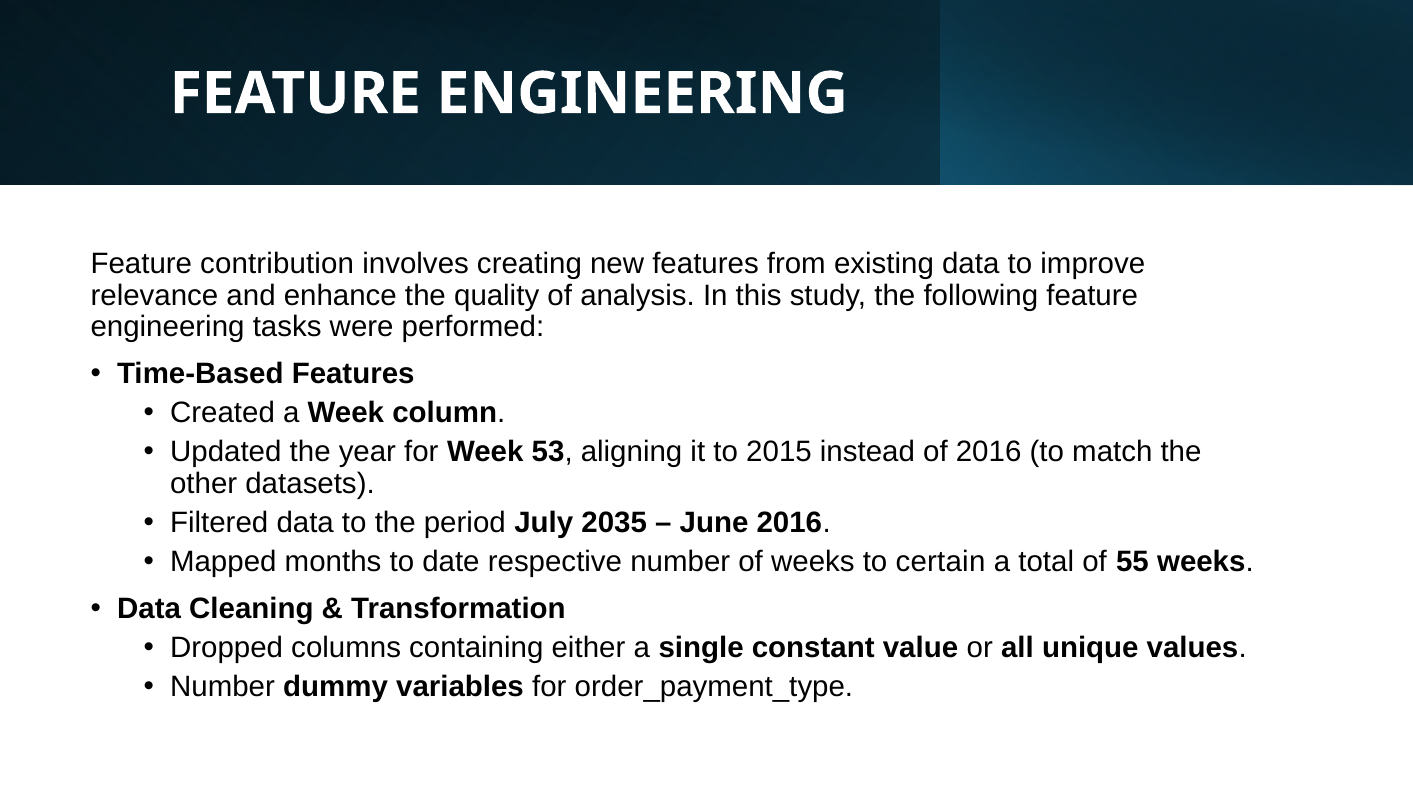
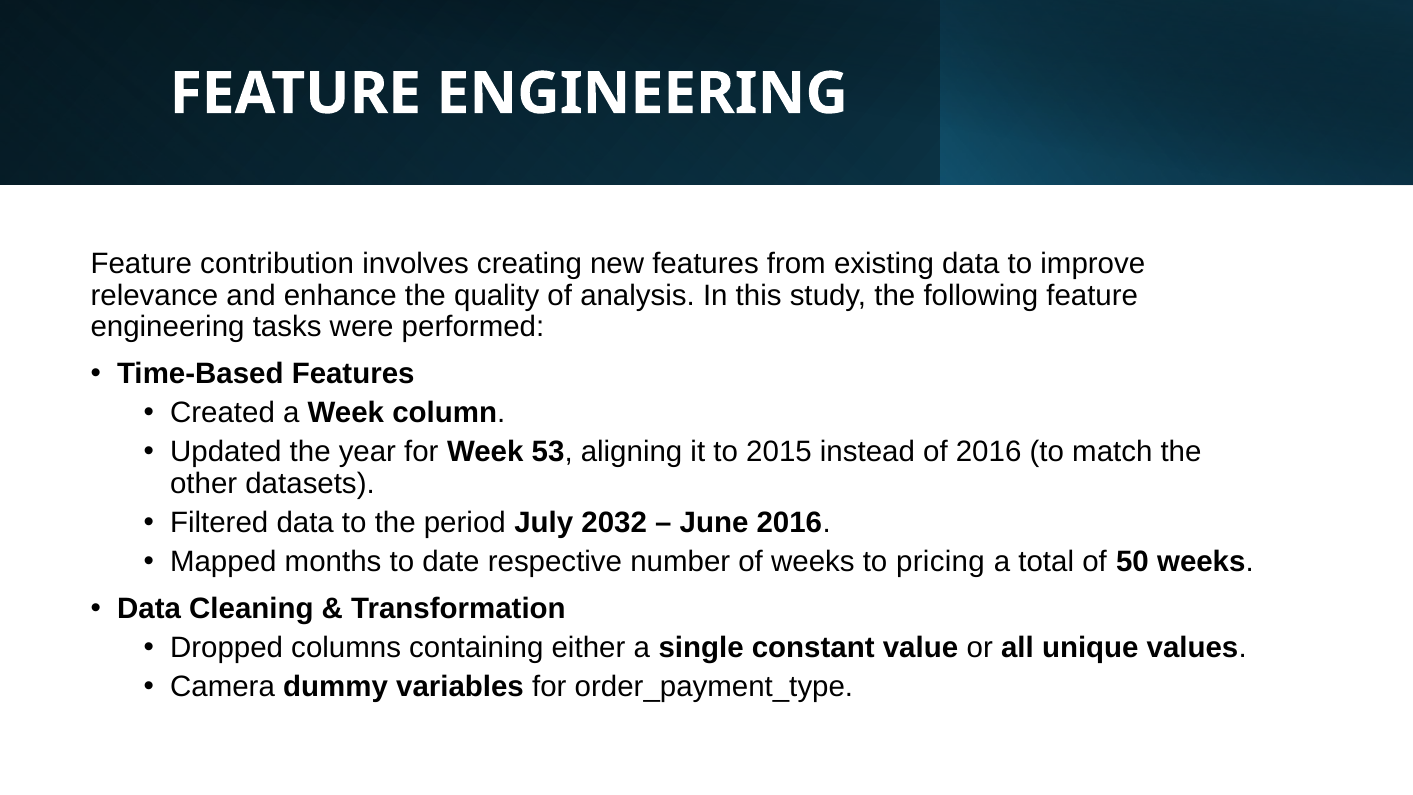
2035: 2035 -> 2032 (614, 523)
certain: certain -> pricing (940, 562)
55: 55 -> 50 (1132, 562)
Number: Number -> Camera (223, 687)
